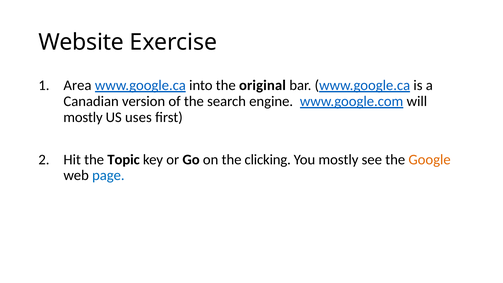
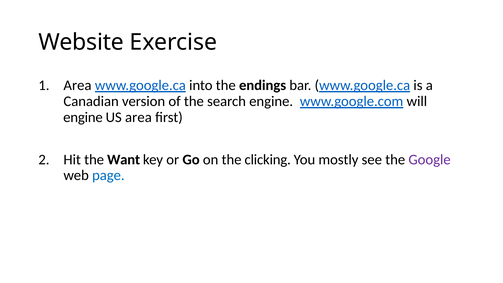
original: original -> endings (263, 85)
mostly: mostly -> engine (83, 117)
US uses: uses -> area (138, 117)
Topic: Topic -> Want (124, 159)
Google colour: orange -> purple (430, 159)
